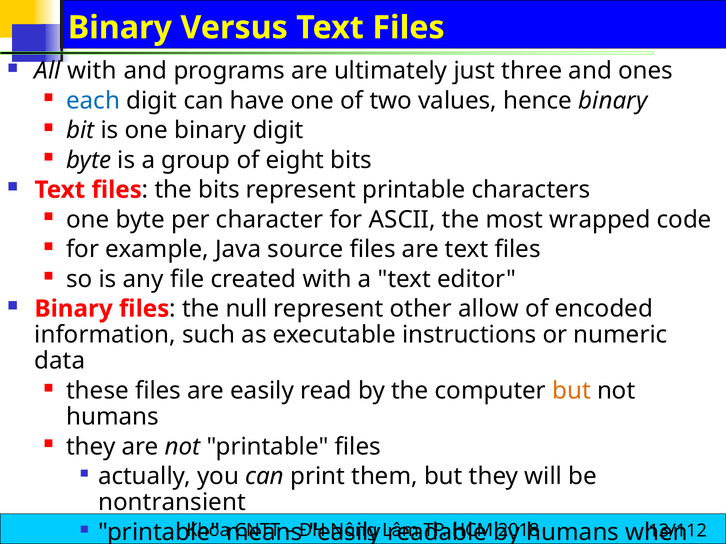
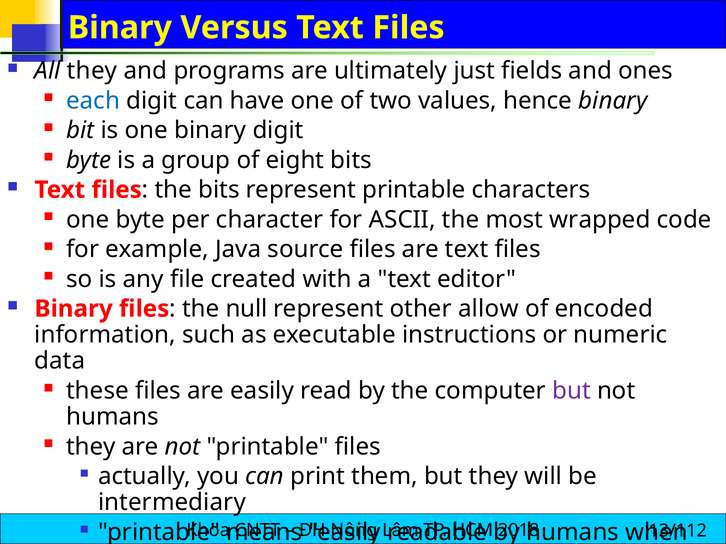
All with: with -> they (92, 71)
three: three -> fields (532, 71)
but colour: orange -> purple (572, 391)
nontransient: nontransient -> intermediary (172, 503)
